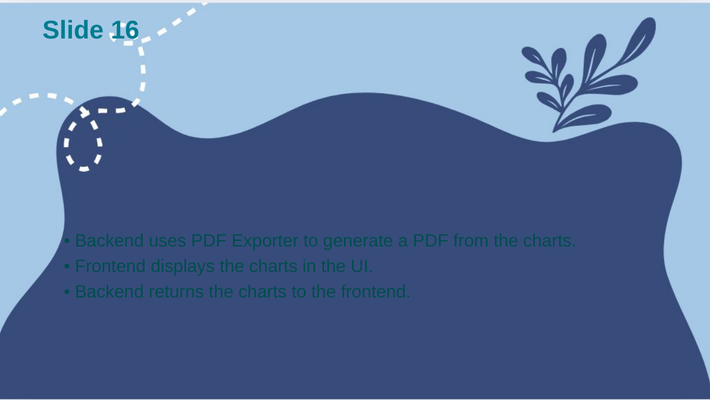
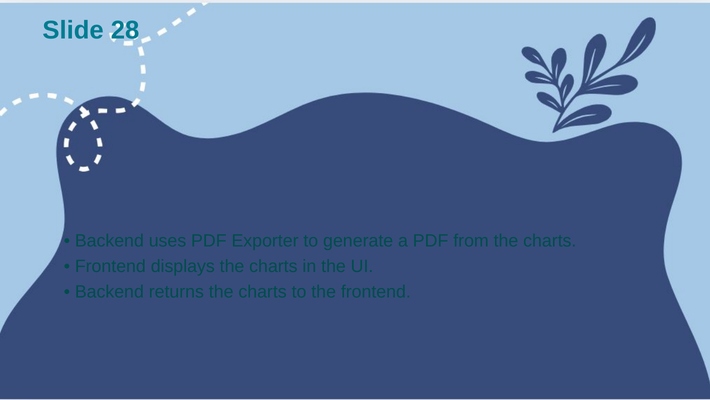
16: 16 -> 28 (125, 30)
